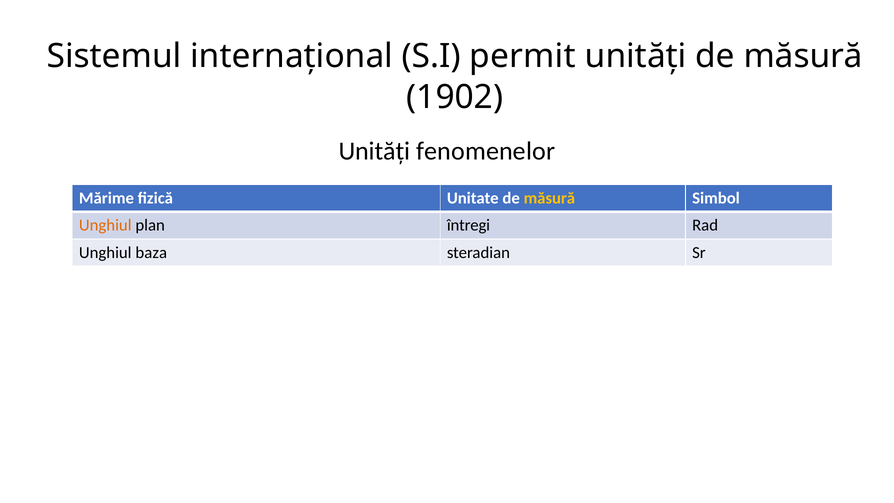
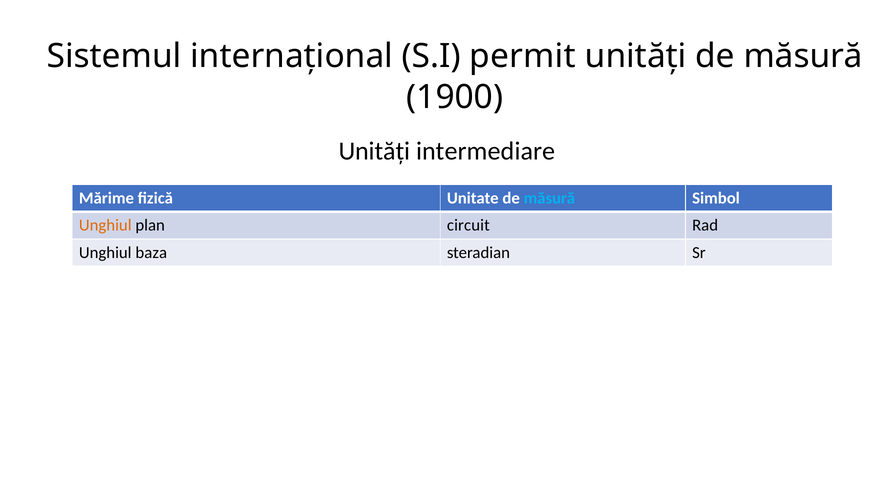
1902: 1902 -> 1900 (455, 97)
fenomenelor: fenomenelor -> intermediare (486, 151)
măsură colour: yellow -> light blue (549, 198)
întregi: întregi -> circuit (468, 225)
